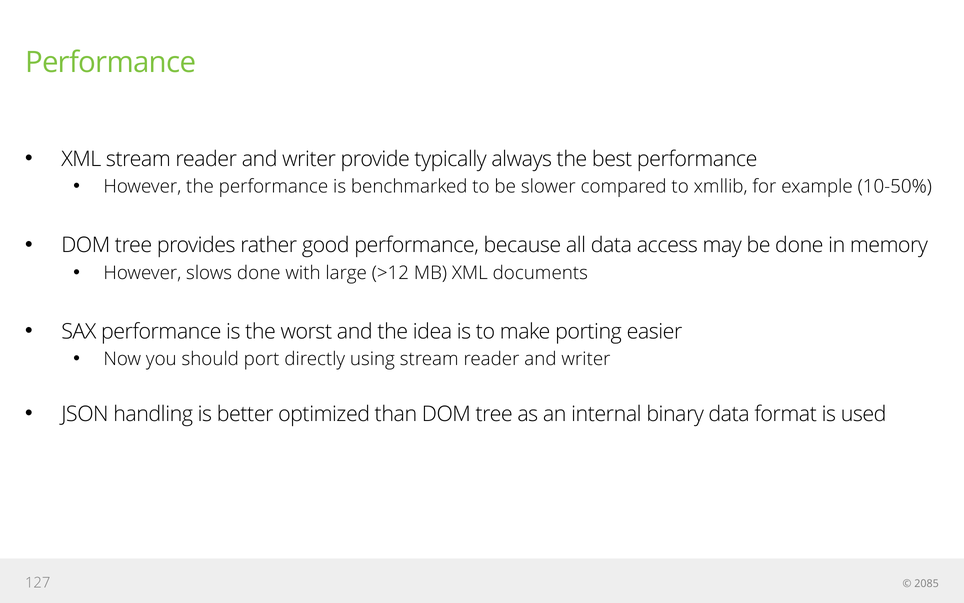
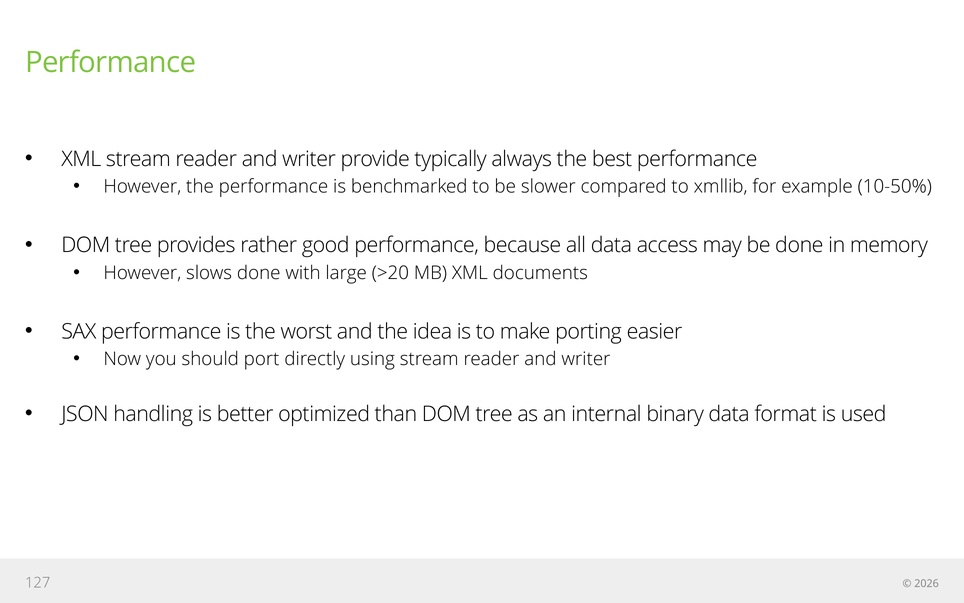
>12: >12 -> >20 (390, 273)
2085: 2085 -> 2026 (927, 583)
